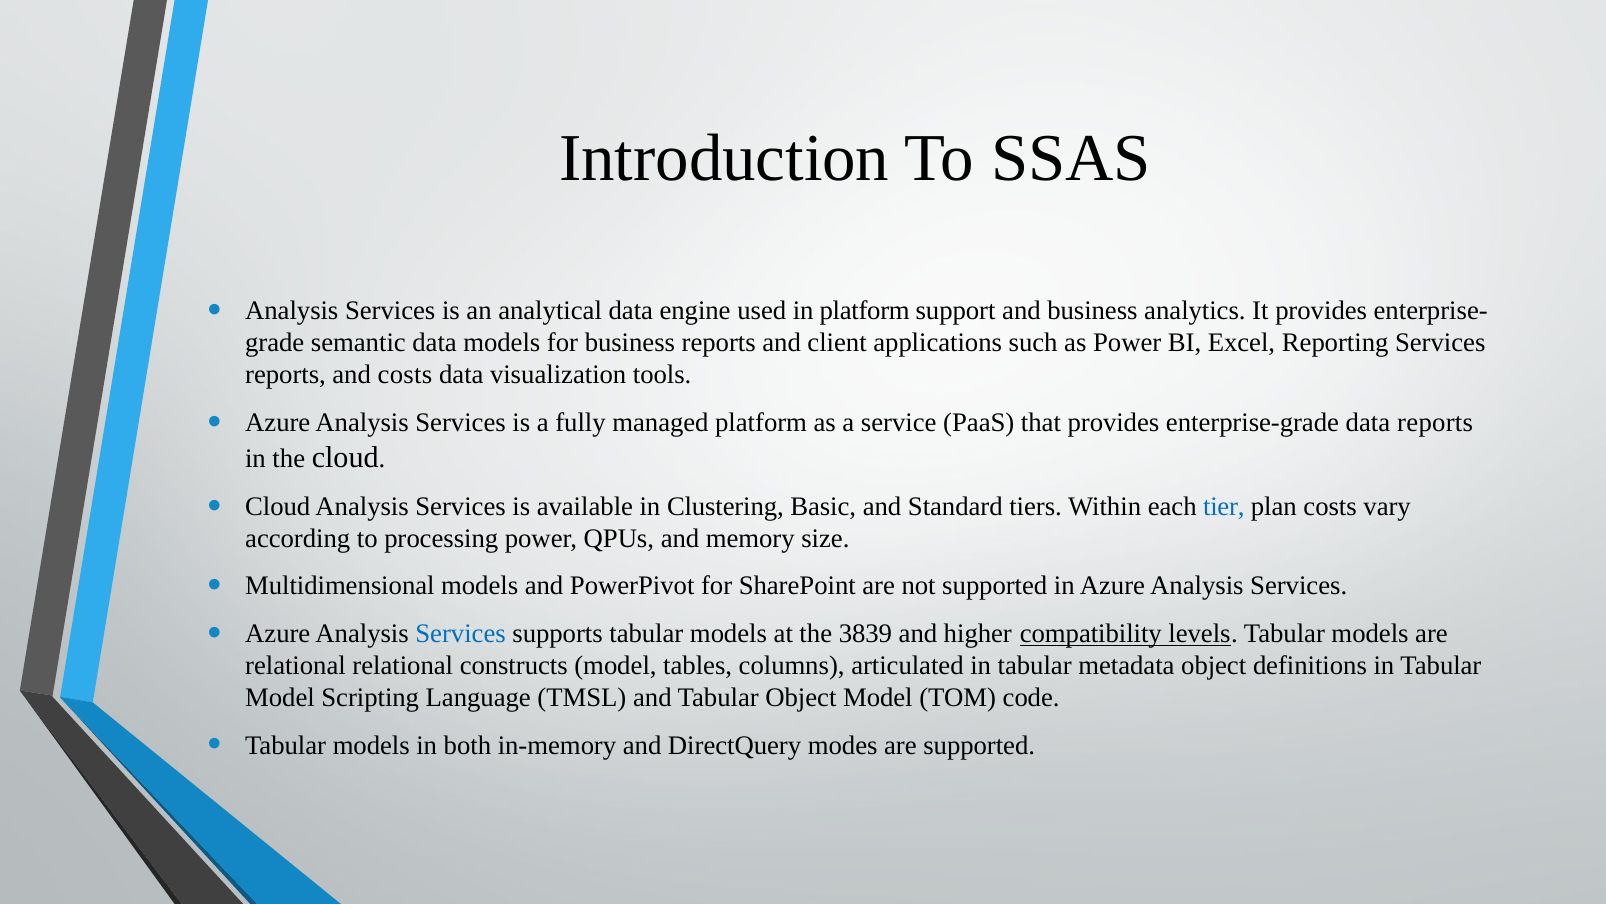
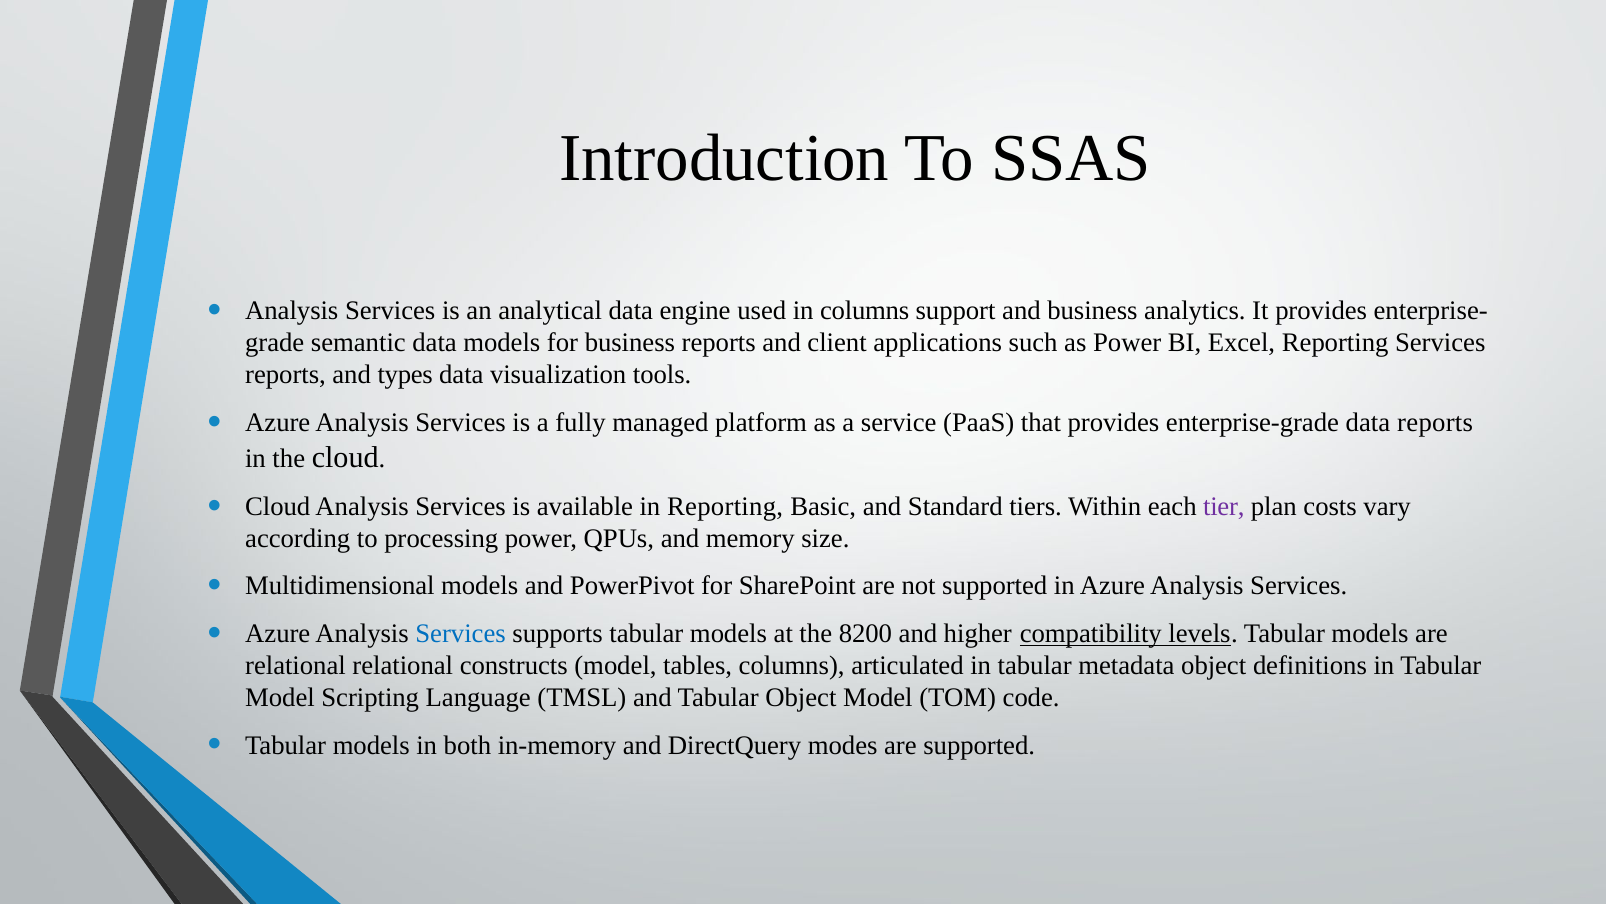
in platform: platform -> columns (865, 310)
and costs: costs -> types (405, 374)
in Clustering: Clustering -> Reporting (725, 506)
tier colour: blue -> purple (1224, 506)
3839: 3839 -> 8200 (865, 633)
